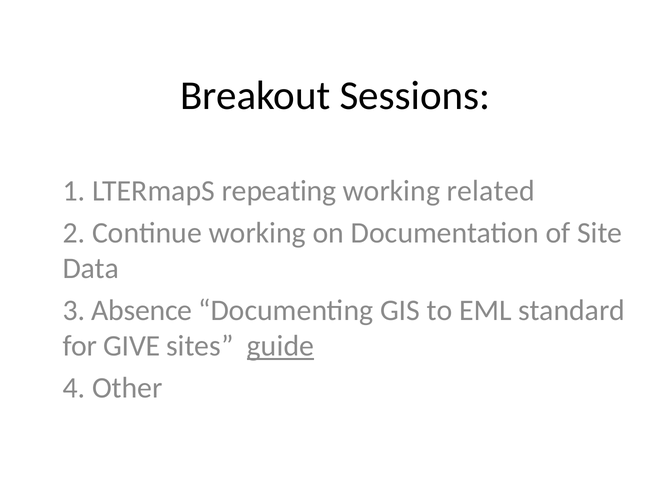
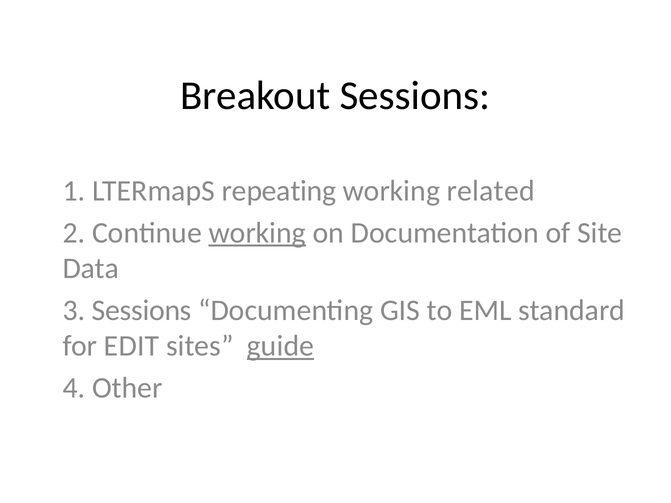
working underline: none -> present (257, 233)
3 Absence: Absence -> Sessions (142, 310)
GIVE: GIVE -> EDIT (132, 346)
